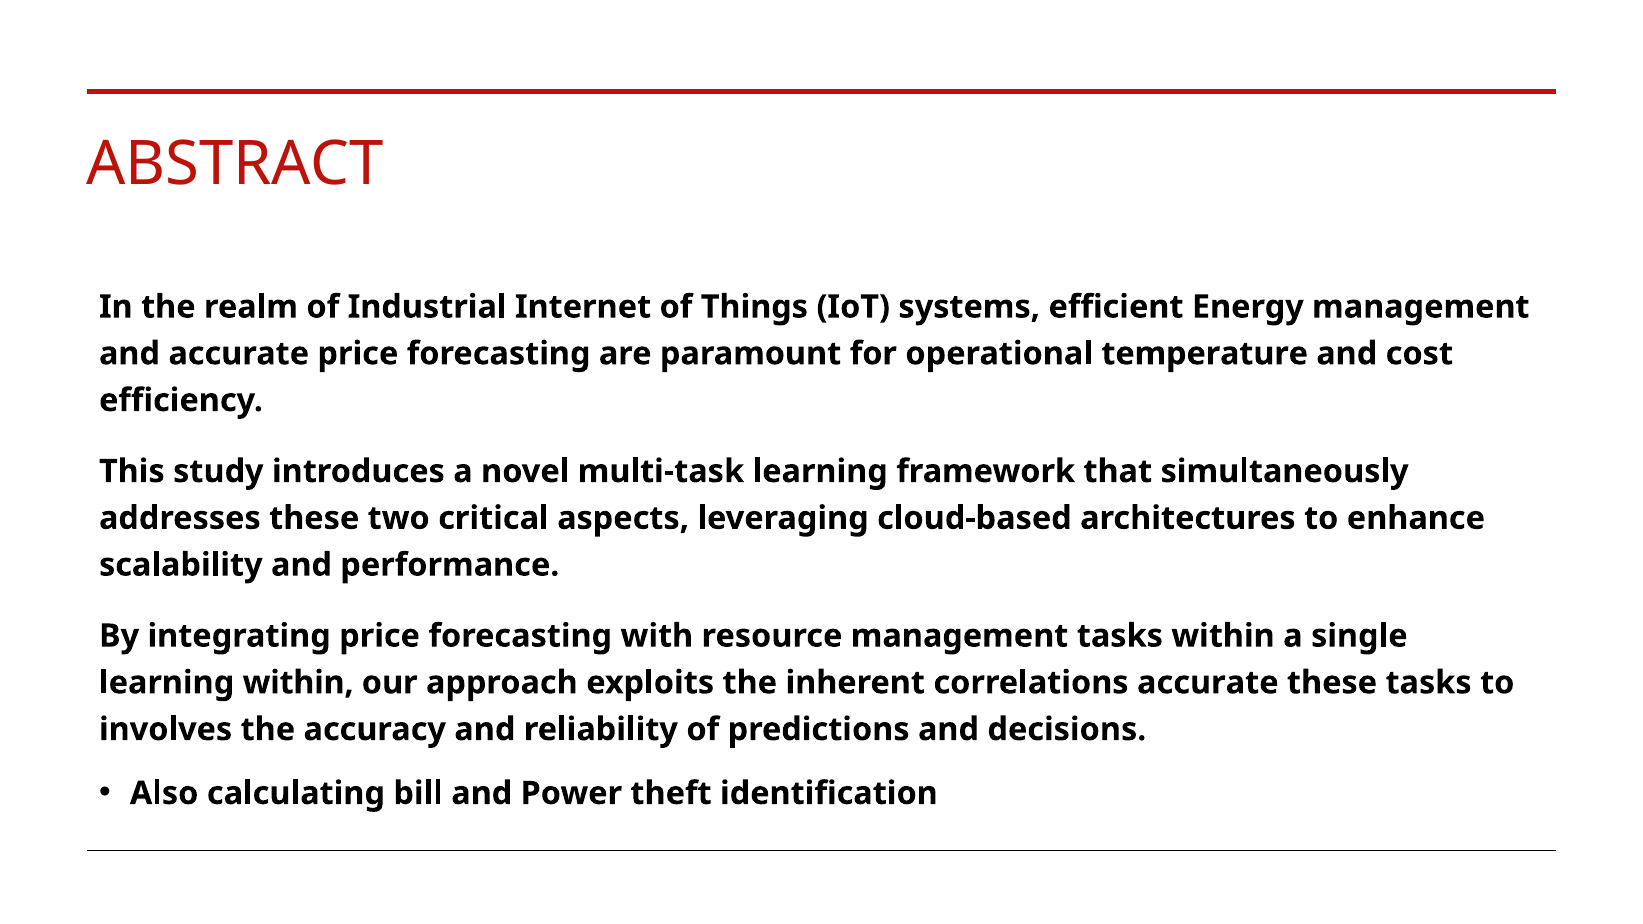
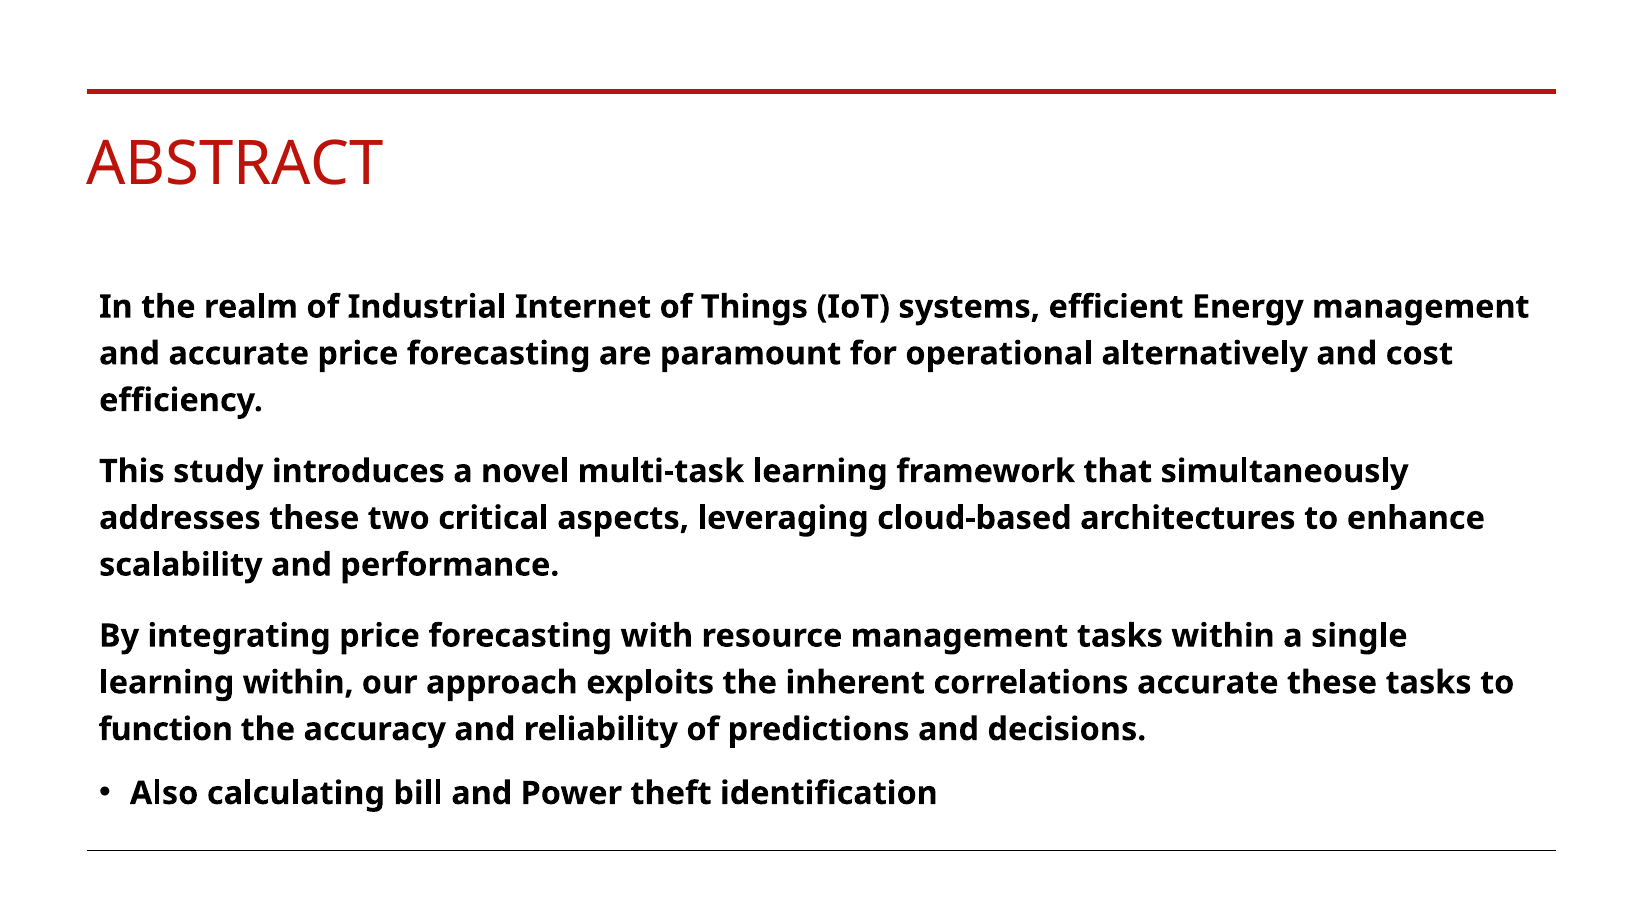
temperature: temperature -> alternatively (1205, 354)
involves: involves -> function (166, 730)
